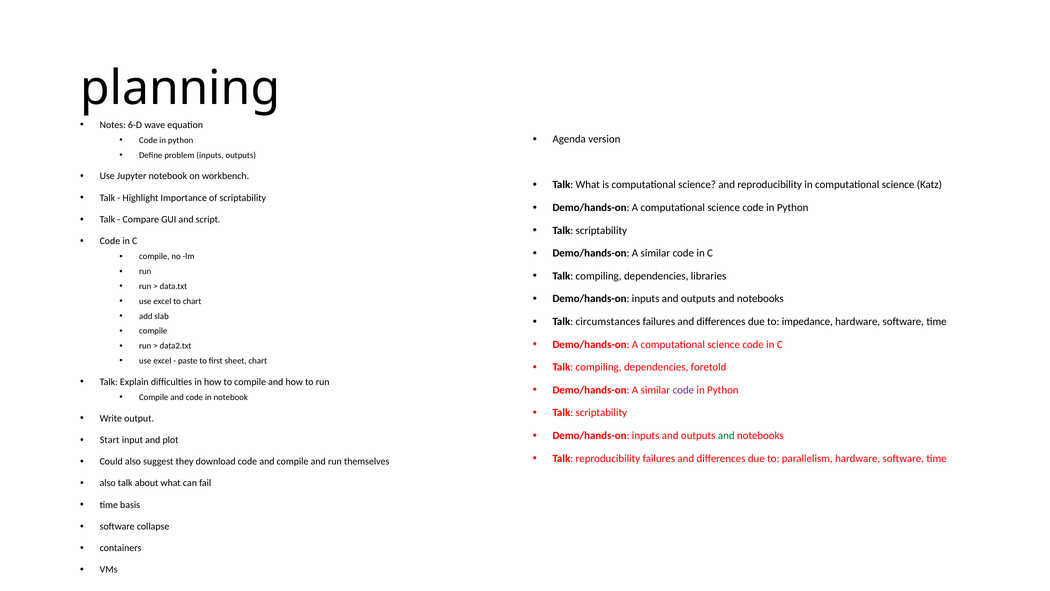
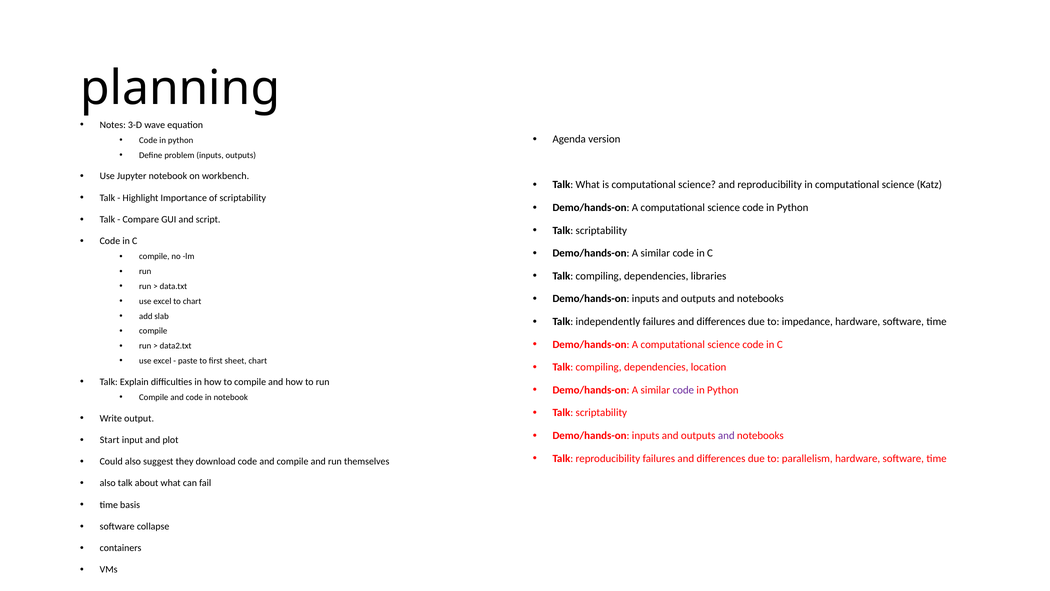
6-D: 6-D -> 3-D (135, 125)
circumstances: circumstances -> independently (608, 321)
foretold: foretold -> location (709, 367)
and colour: green -> purple (726, 435)
